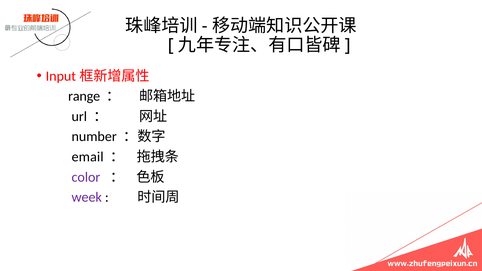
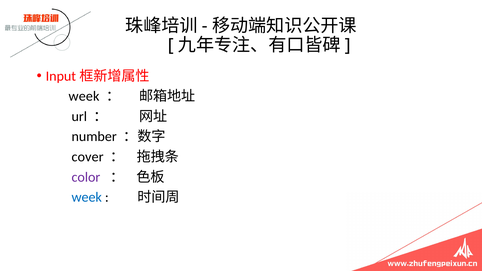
range: range -> week (84, 96)
email: email -> cover (88, 157)
week colour: purple -> blue (87, 197)
